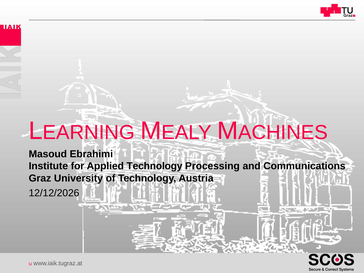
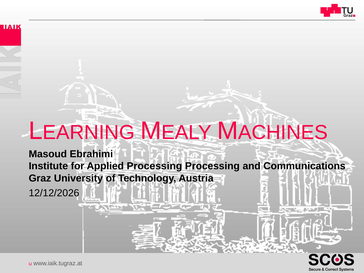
Applied Technology: Technology -> Processing (154, 166)
